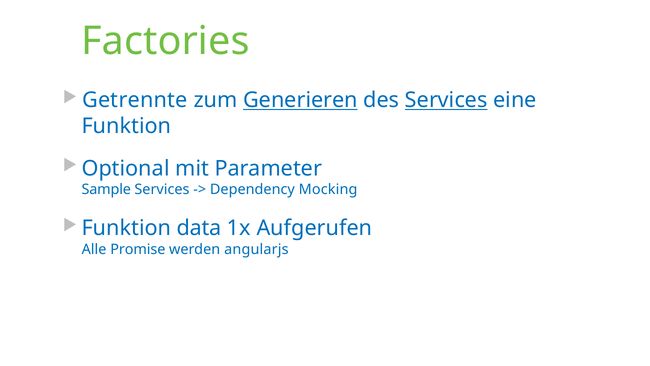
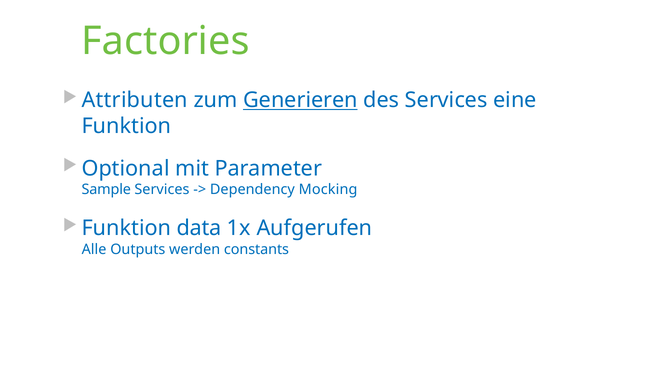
Getrennte: Getrennte -> Attributen (135, 100)
Services underline: present -> none (446, 100)
Promise: Promise -> Outputs (138, 249)
angularjs: angularjs -> constants (257, 249)
